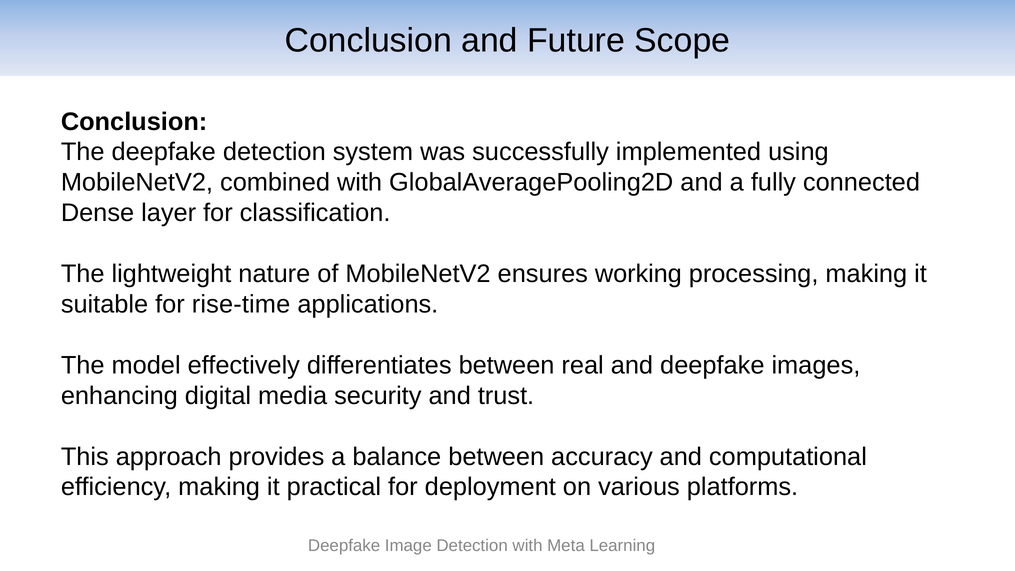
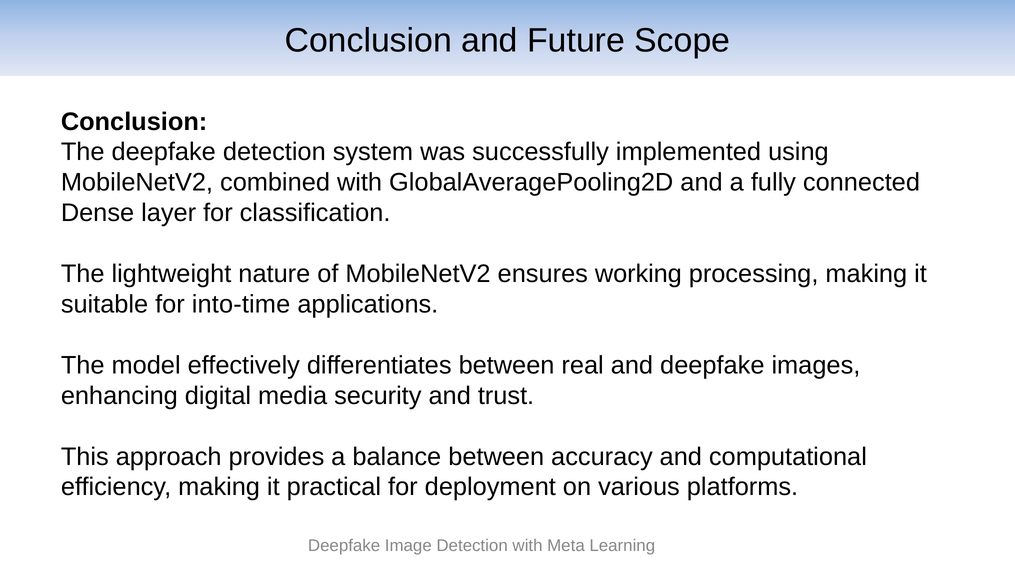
rise-time: rise-time -> into-time (241, 304)
